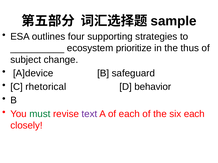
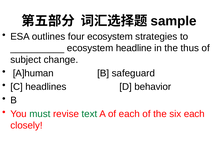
four supporting: supporting -> ecosystem (110, 37)
prioritize: prioritize -> headline (134, 48)
A]device: A]device -> A]human (33, 73)
rhetorical: rhetorical -> headlines (46, 87)
text colour: purple -> green (89, 114)
